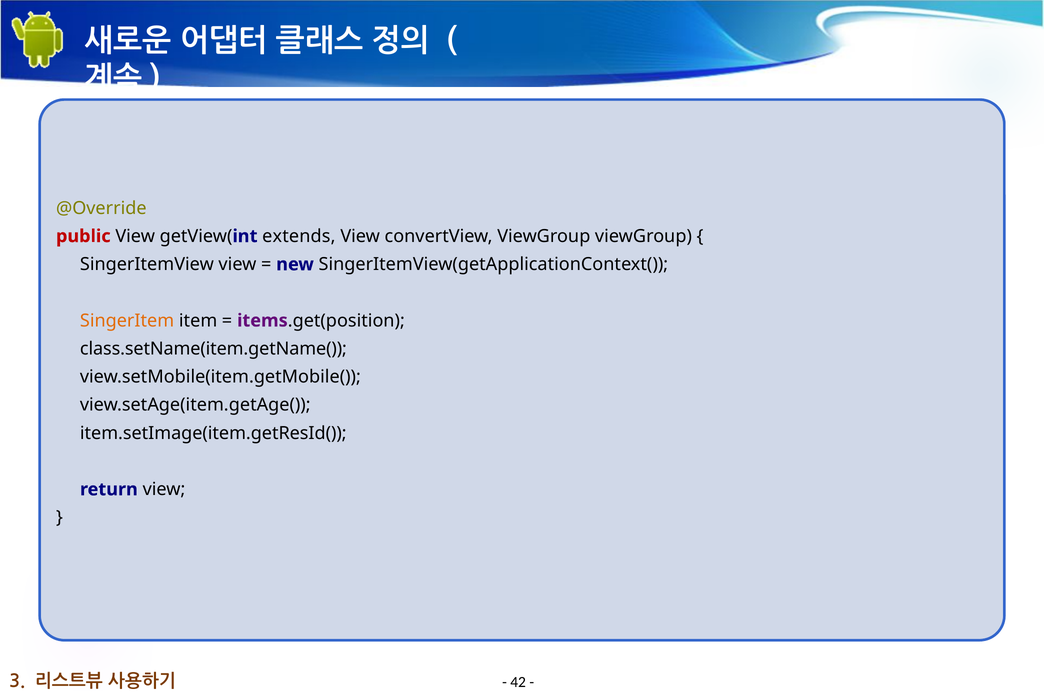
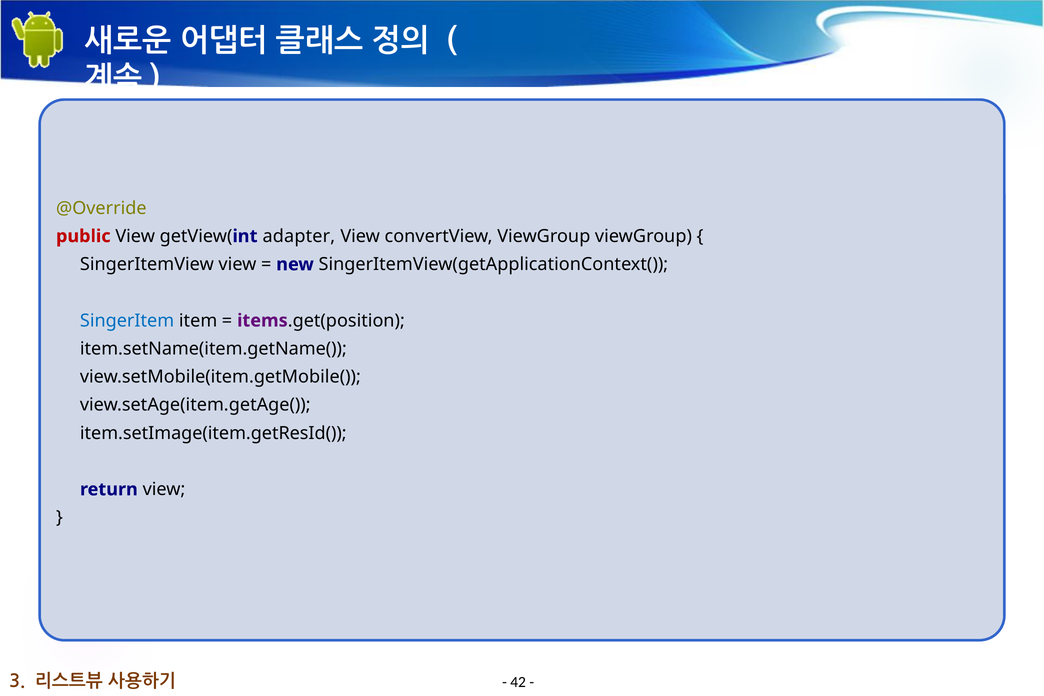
extends: extends -> adapter (299, 236)
SingerItem colour: orange -> blue (127, 321)
class.setName(item.getName(: class.setName(item.getName( -> item.setName(item.getName( (213, 349)
